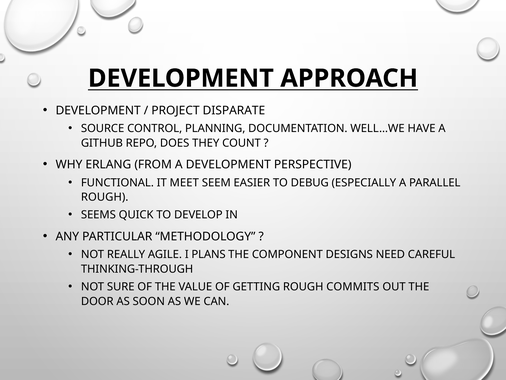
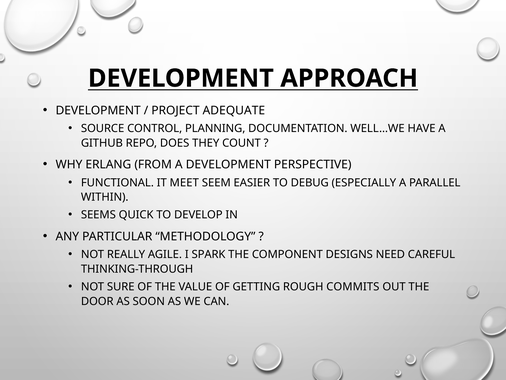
DISPARATE: DISPARATE -> ADEQUATE (234, 110)
ROUGH: ROUGH -> WITHIN (105, 197)
PLANS: PLANS -> SPARK (209, 254)
